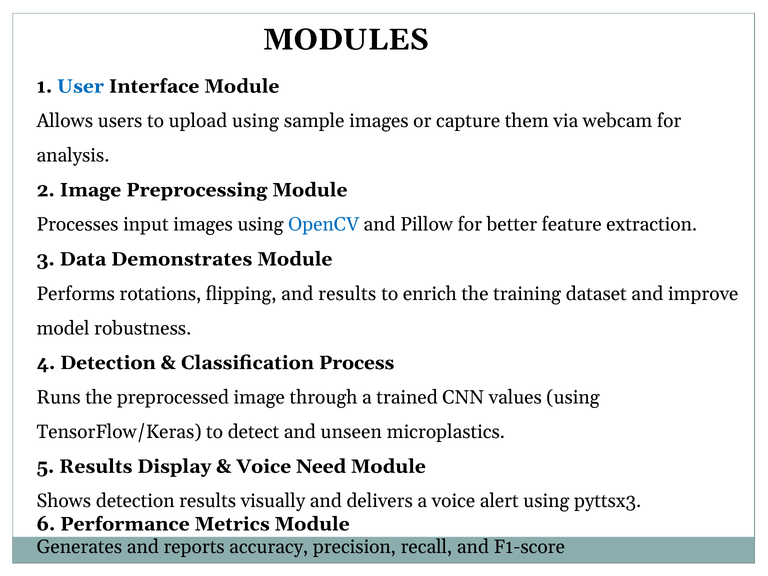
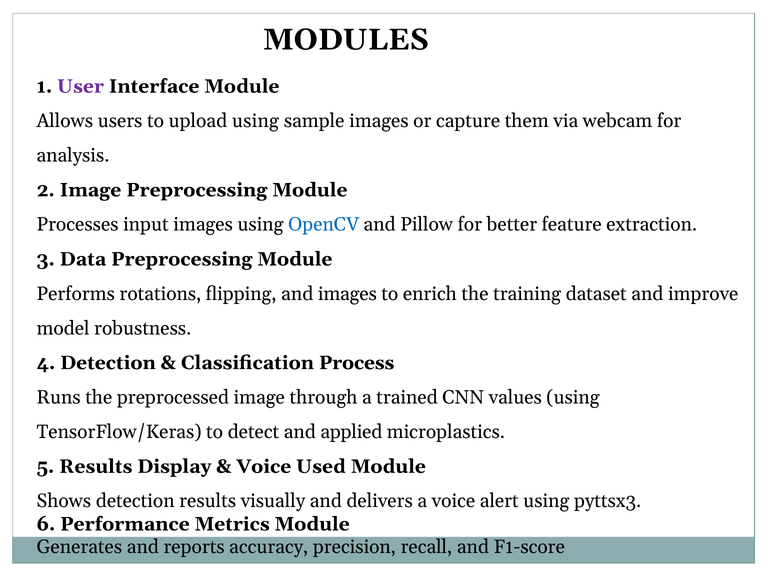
User colour: blue -> purple (80, 86)
Data Demonstrates: Demonstrates -> Preprocessing (182, 259)
and results: results -> images (347, 294)
unseen: unseen -> applied (351, 432)
Need: Need -> Used (321, 466)
